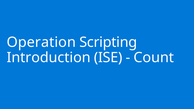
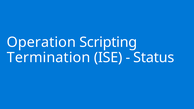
Introduction: Introduction -> Termination (49, 58)
Count: Count -> Status (154, 58)
